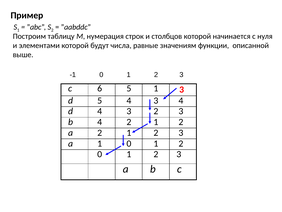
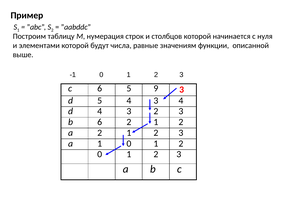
5 1: 1 -> 9 (156, 88)
b 4: 4 -> 6 (100, 122)
